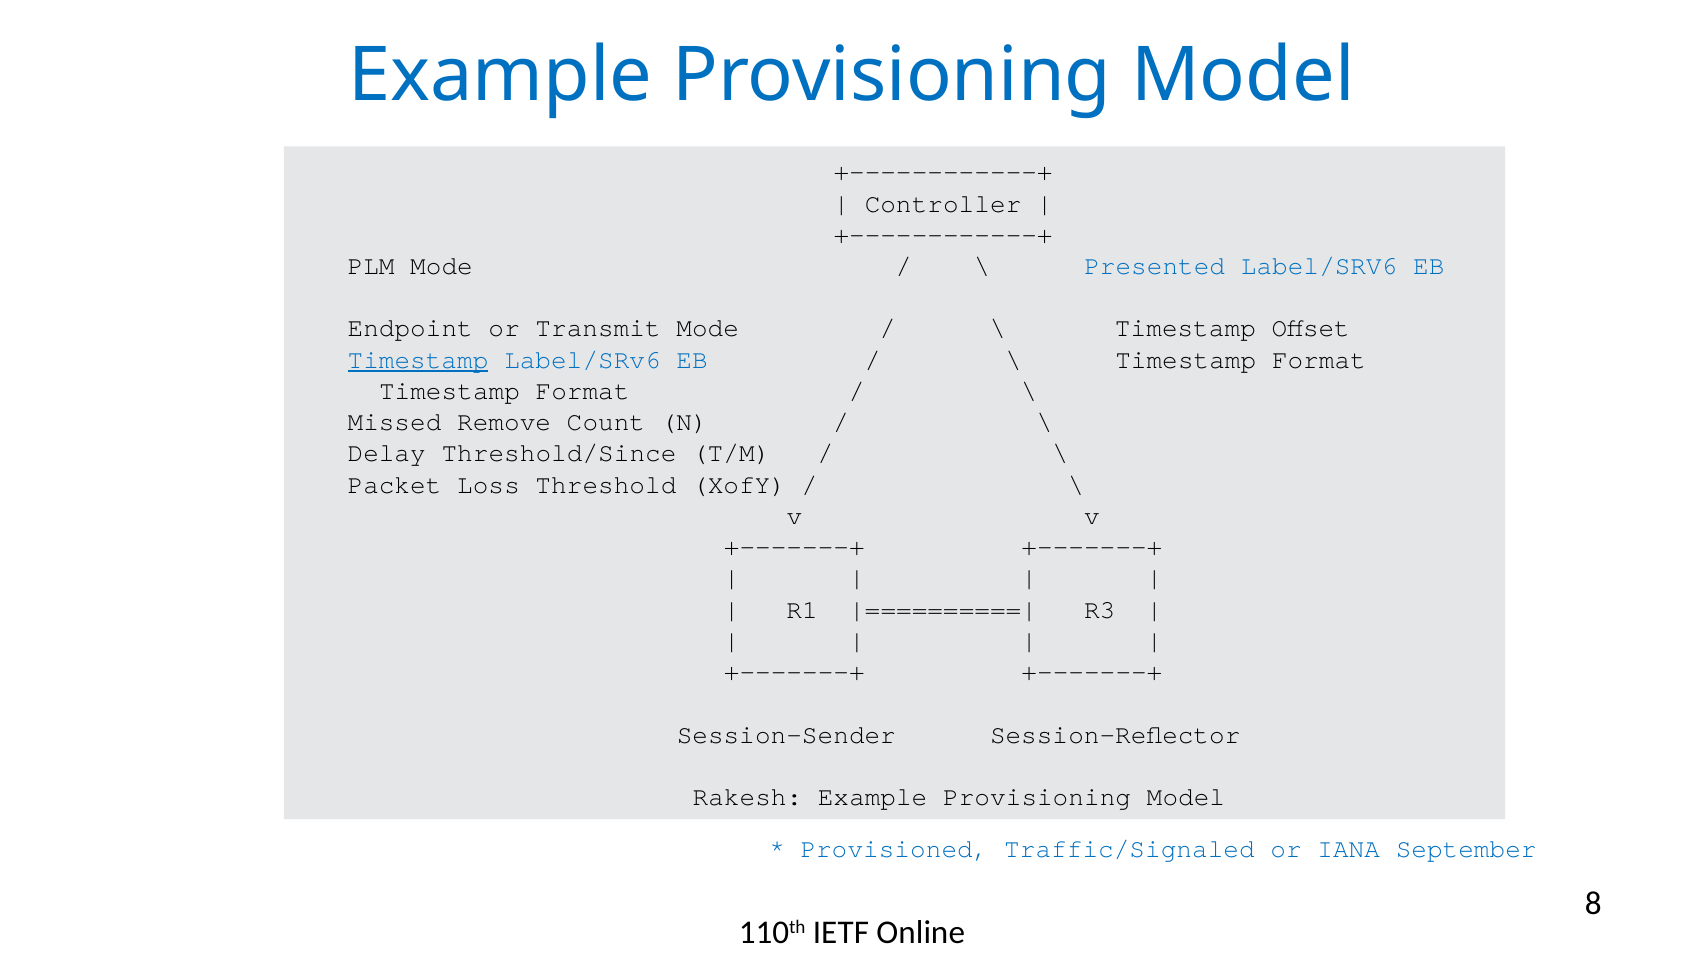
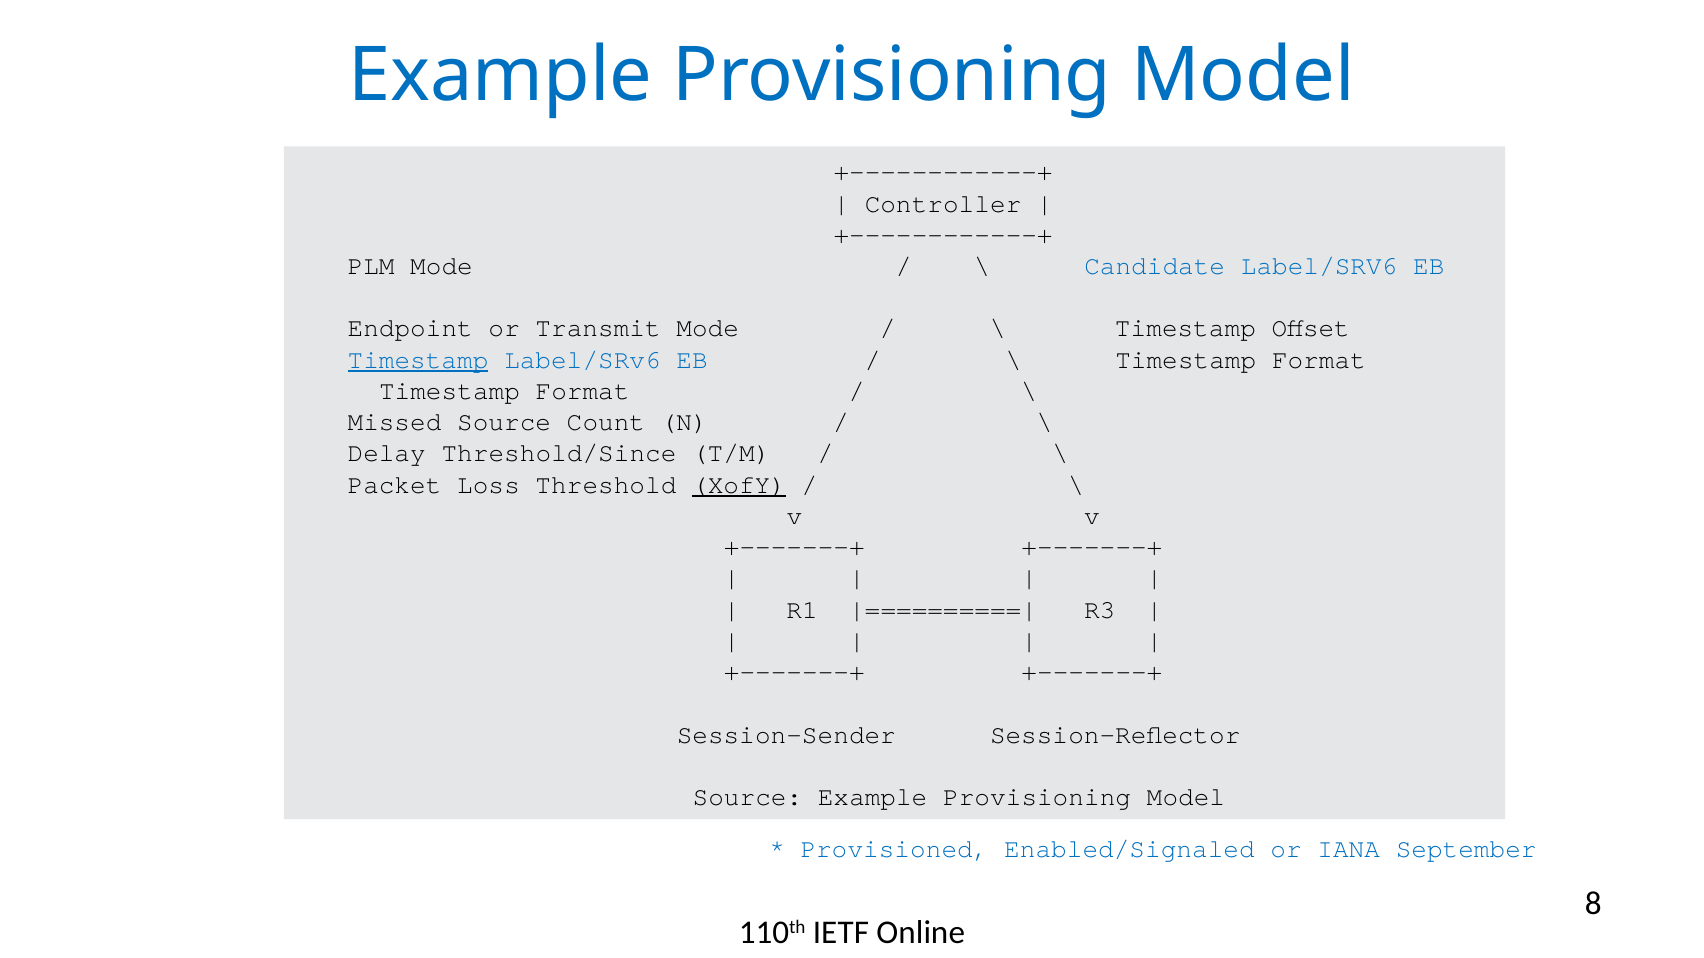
Presented: Presented -> Candidate (1155, 266)
Missed Remove: Remove -> Source (504, 422)
XofY underline: none -> present (739, 485)
Rakesh: Rakesh -> Source (747, 798)
Traffic/Signaled: Traffic/Signaled -> Enabled/Signaled (1129, 850)
